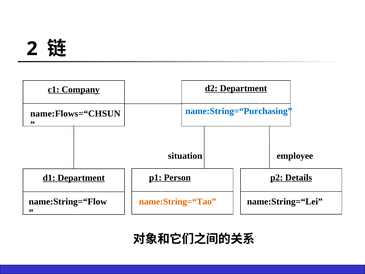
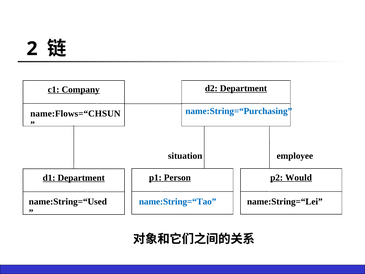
Details: Details -> Would (299, 177)
name:String=“Flow: name:String=“Flow -> name:String=“Used (68, 202)
name:String=“Tao colour: orange -> blue (178, 202)
